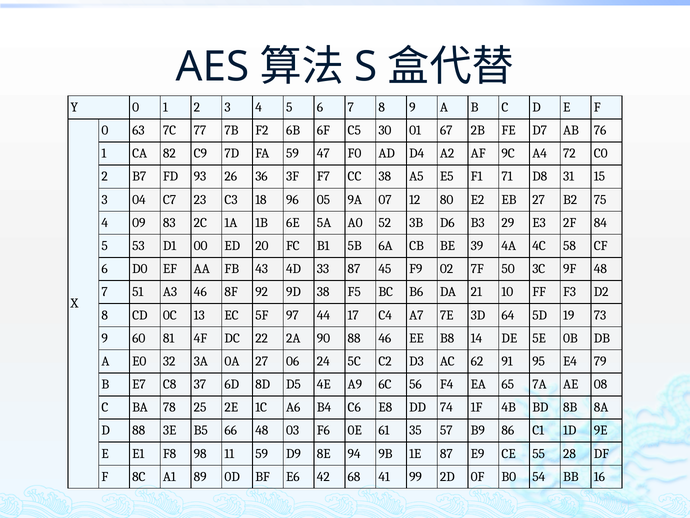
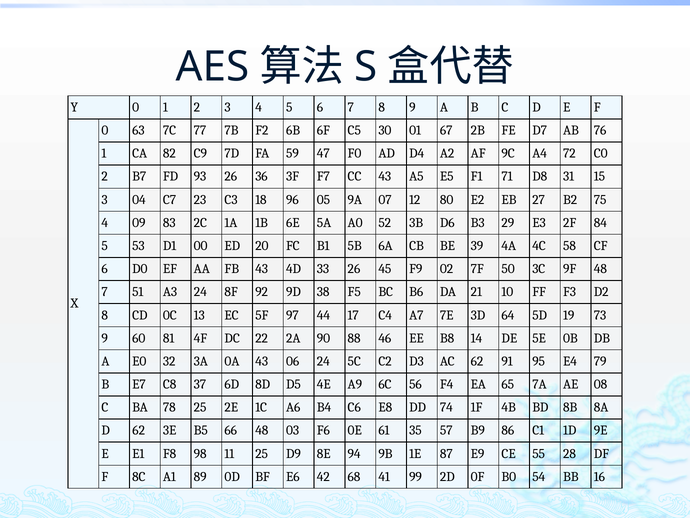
CC 38: 38 -> 43 (385, 176)
33 87: 87 -> 26 (354, 269)
A3 46: 46 -> 24 (200, 292)
0A 27: 27 -> 43 (262, 361)
D 88: 88 -> 62 (139, 430)
11 59: 59 -> 25 (262, 453)
